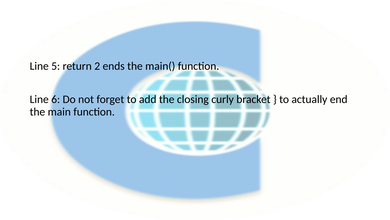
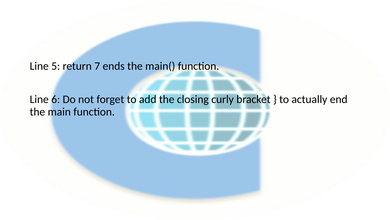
2: 2 -> 7 (97, 66)
